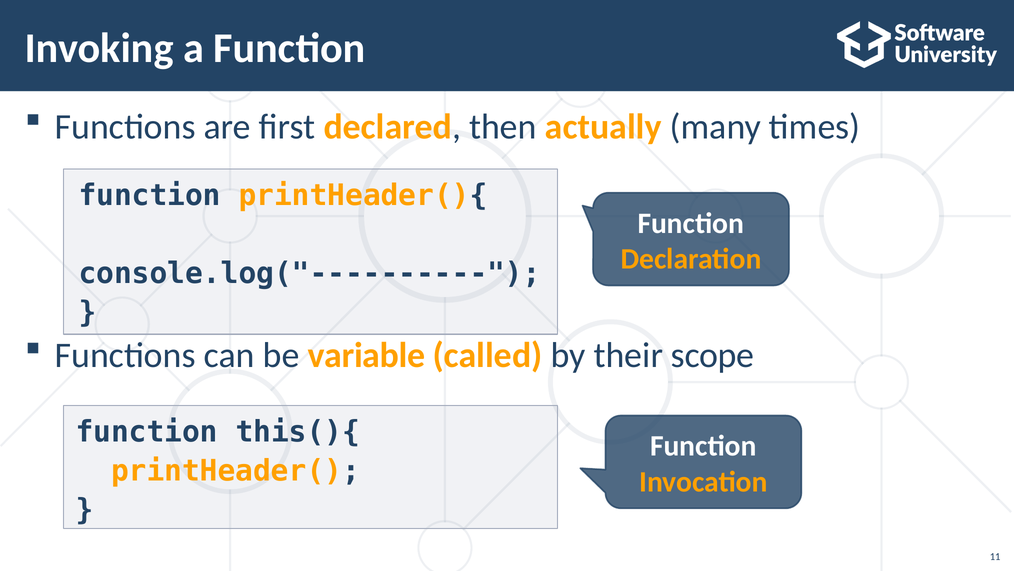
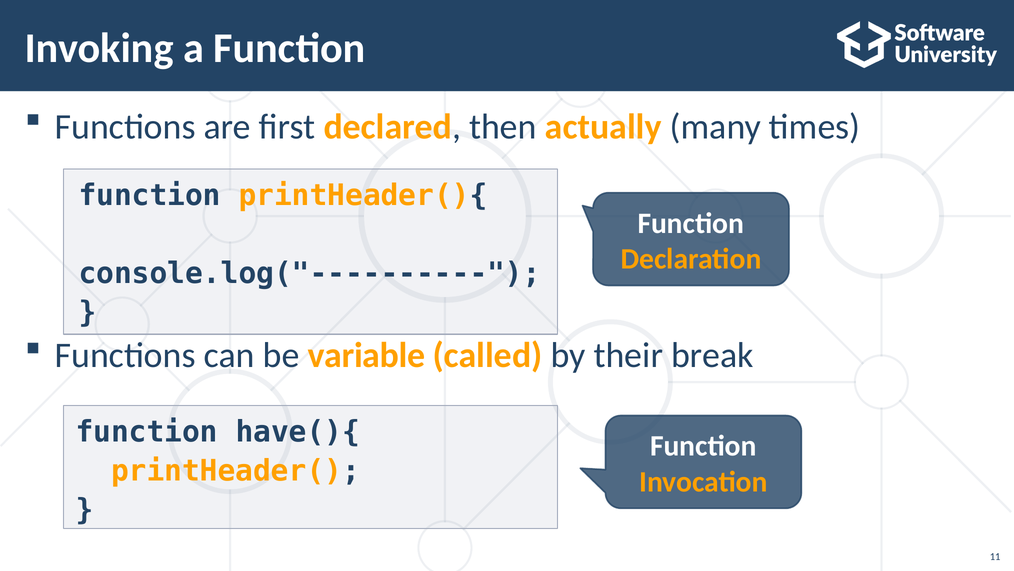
scope: scope -> break (712, 355)
this(){: this(){ -> have(){ (298, 431)
